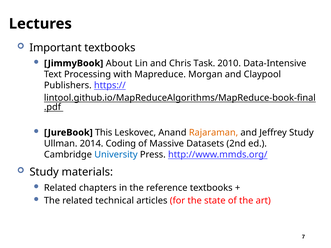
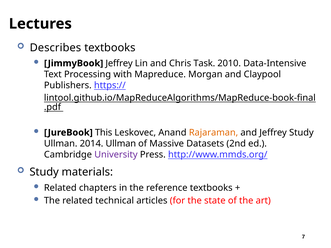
Important: Important -> Describes (55, 48)
JimmyBook About: About -> Jeffrey (119, 63)
2014 Coding: Coding -> Ullman (121, 144)
University colour: blue -> purple (116, 155)
